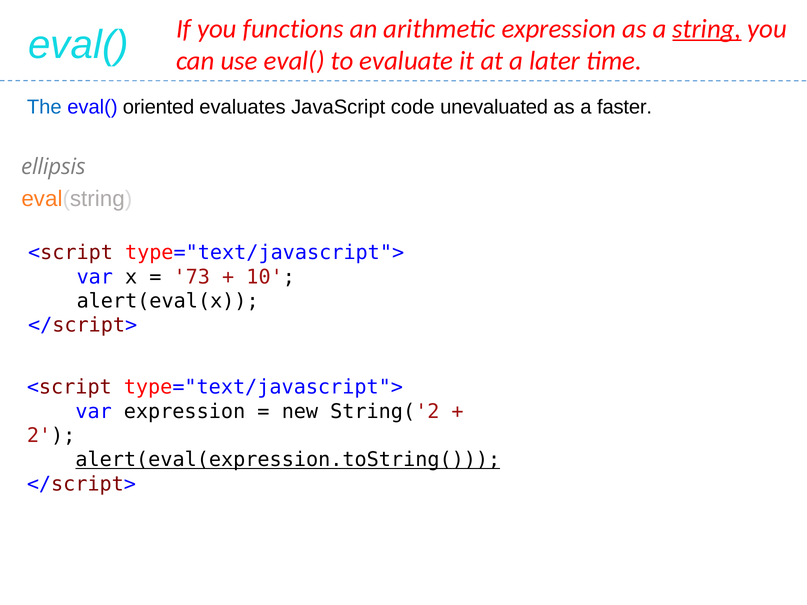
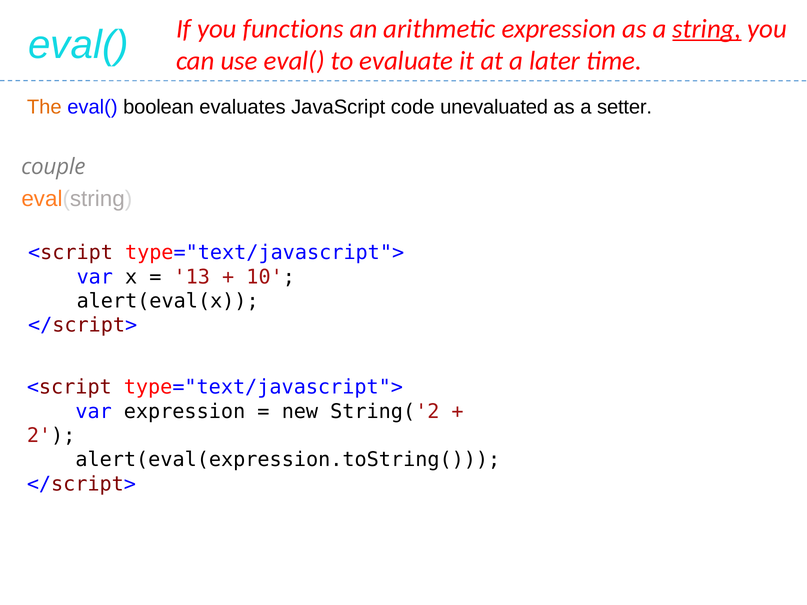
The colour: blue -> orange (44, 107)
oriented: oriented -> boolean (159, 107)
faster: faster -> setter (625, 107)
ellipsis: ellipsis -> couple (53, 167)
73: 73 -> 13 (192, 277)
alert(eval(expression.toString( underline: present -> none (288, 460)
